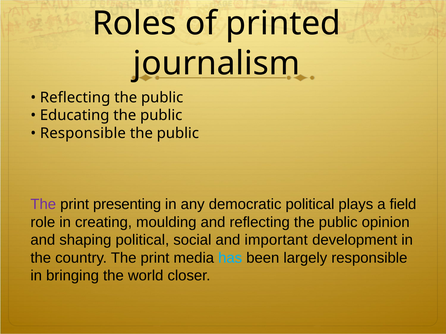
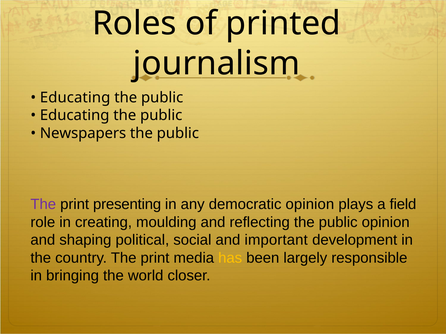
Reflecting: Reflecting -> Educating (75, 98)
Responsible: Responsible -> Newspapers (83, 133)
democratic political: political -> opinion (310, 205)
has colour: light blue -> yellow (230, 258)
